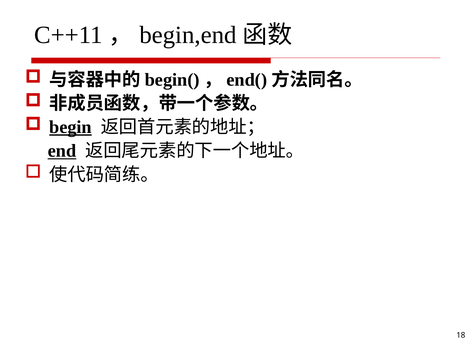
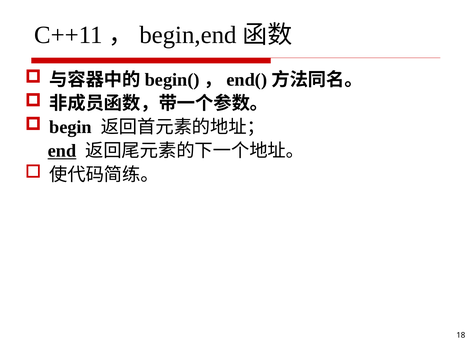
begin underline: present -> none (70, 127)
